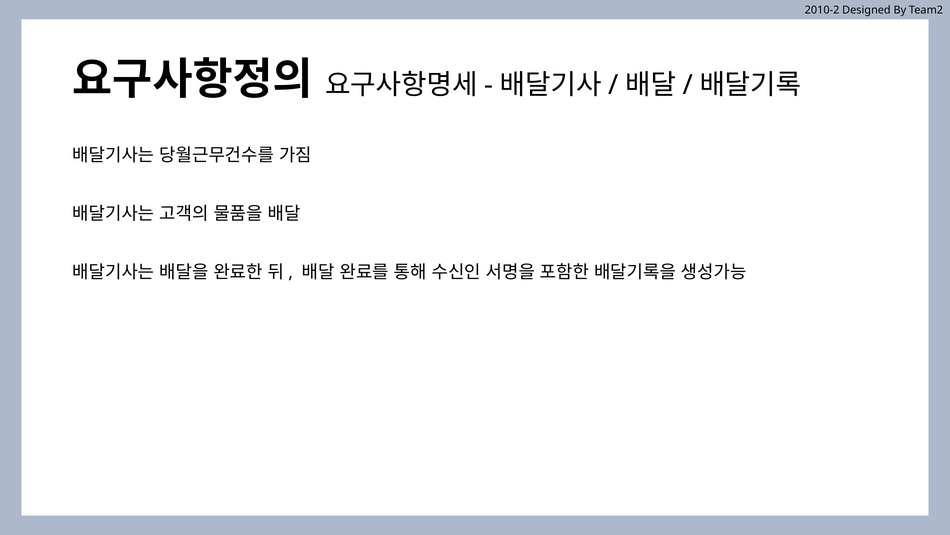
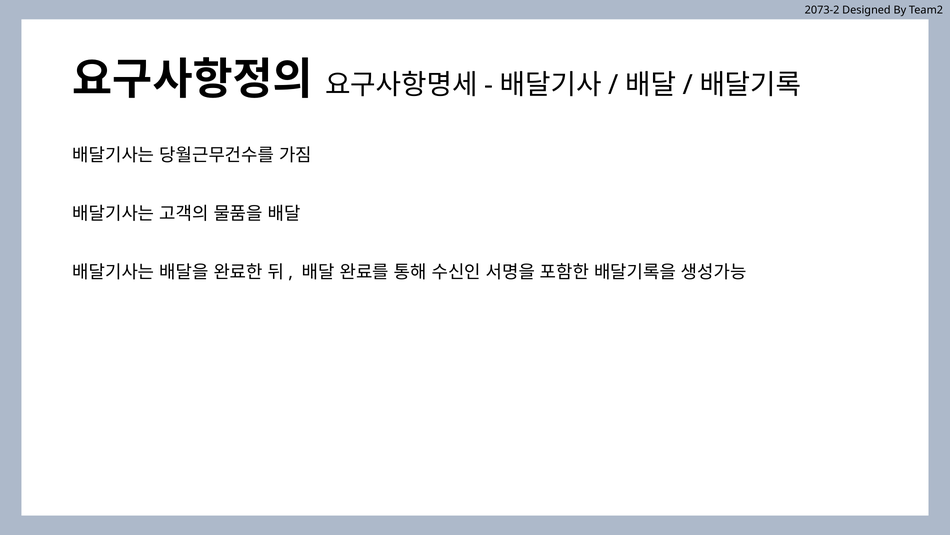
2010-2: 2010-2 -> 2073-2 (822, 10)
